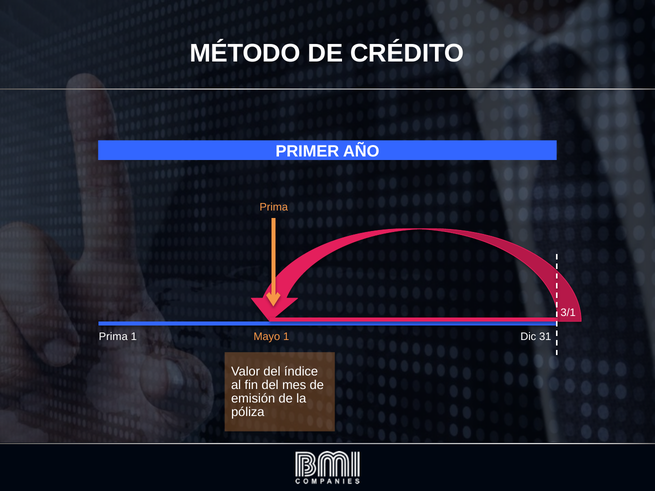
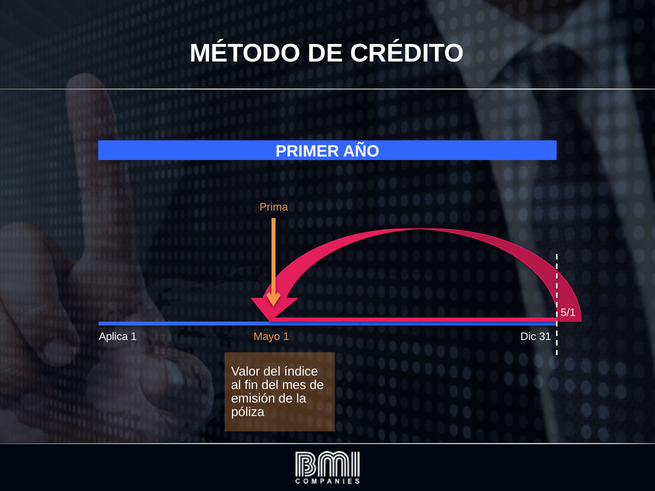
3/1: 3/1 -> 5/1 (568, 313)
Prima: Prima -> Aplica (113, 337)
